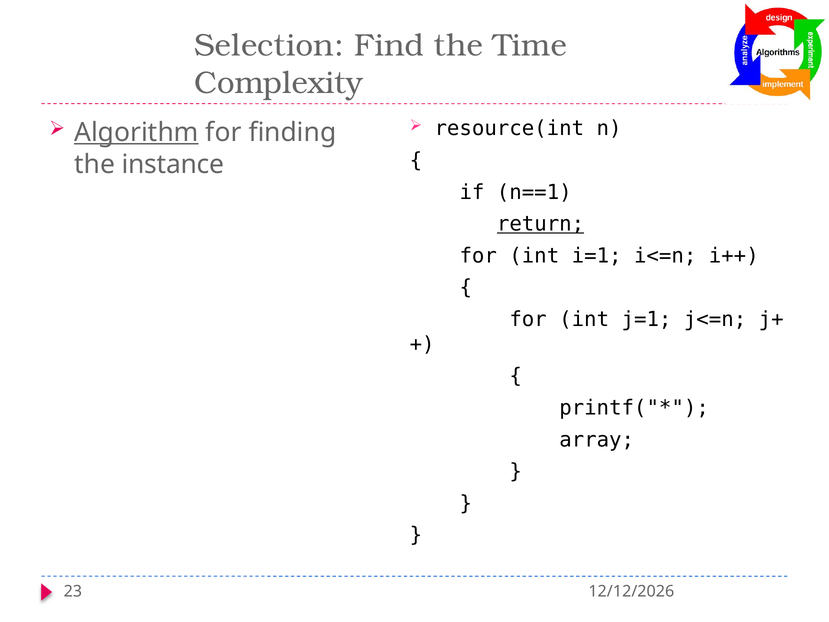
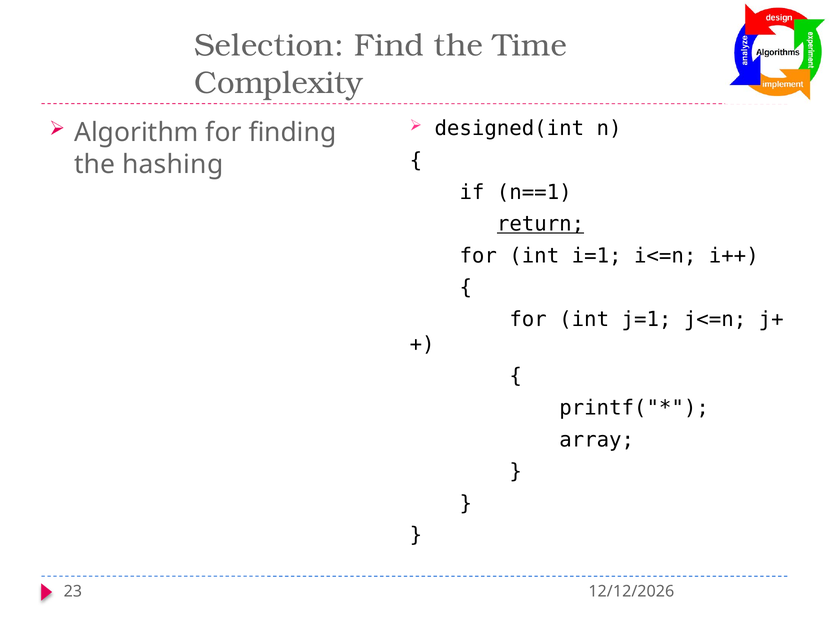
resource(int: resource(int -> designed(int (509, 129)
Algorithm underline: present -> none (136, 132)
instance: instance -> hashing (173, 164)
